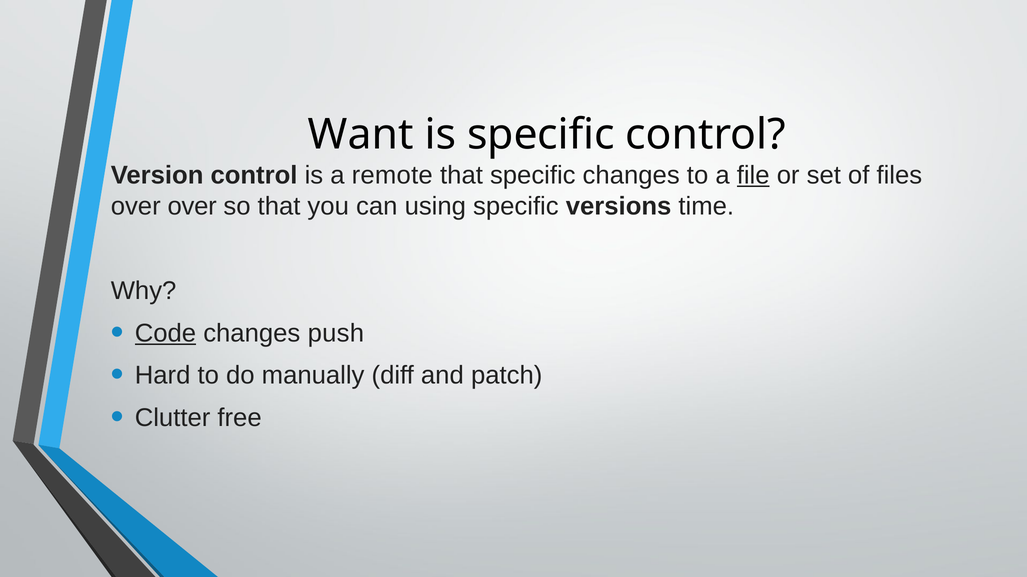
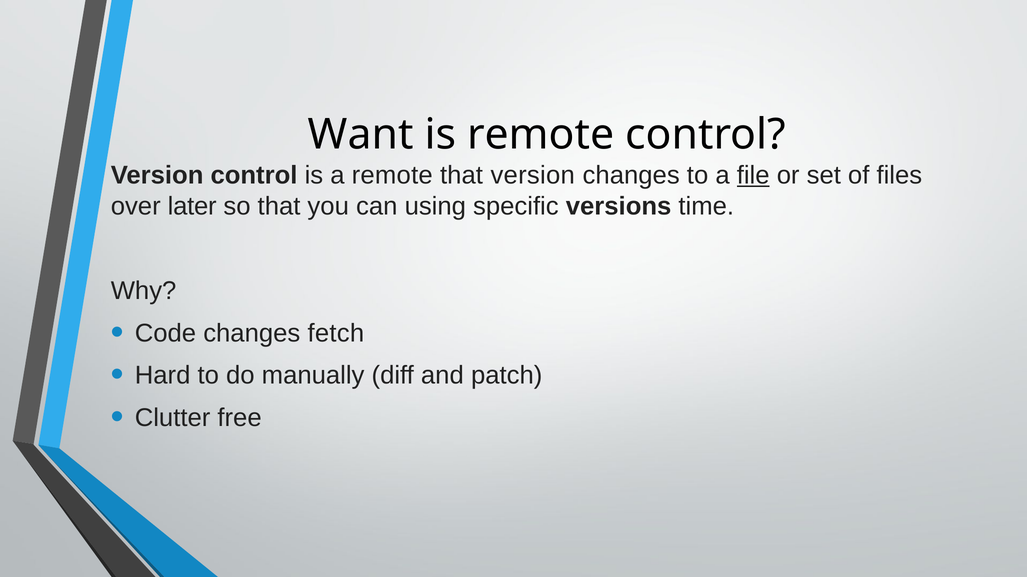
is specific: specific -> remote (541, 135)
that specific: specific -> version (533, 176)
over over: over -> later (192, 206)
Code underline: present -> none (165, 333)
push: push -> fetch (336, 333)
